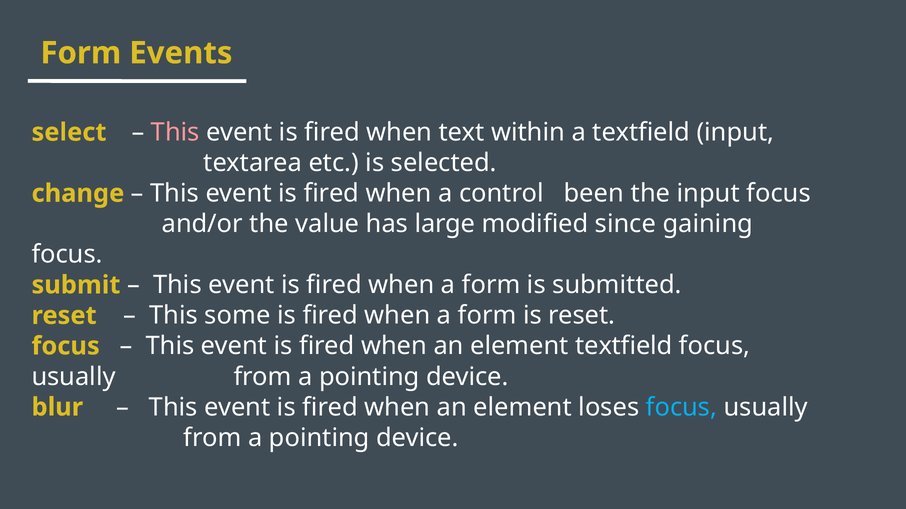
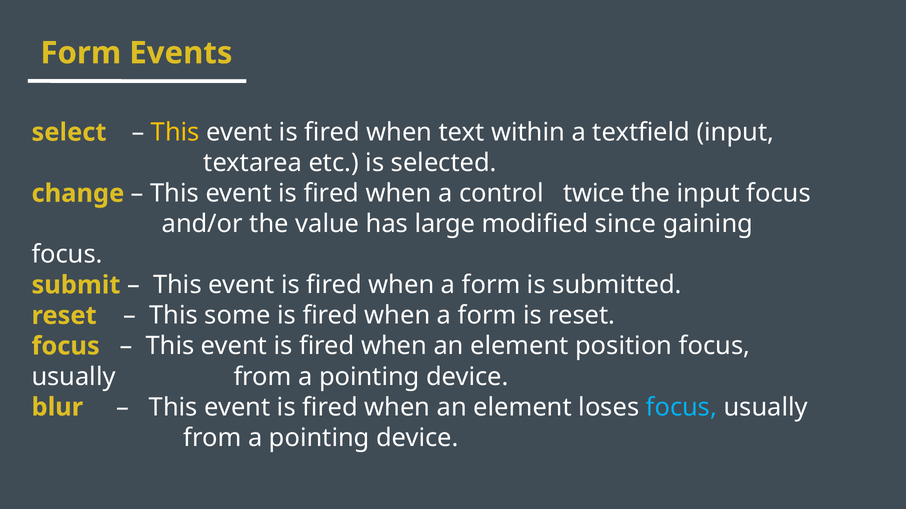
This colour: pink -> yellow (175, 132)
been: been -> twice (594, 194)
element textfield: textfield -> position (624, 346)
